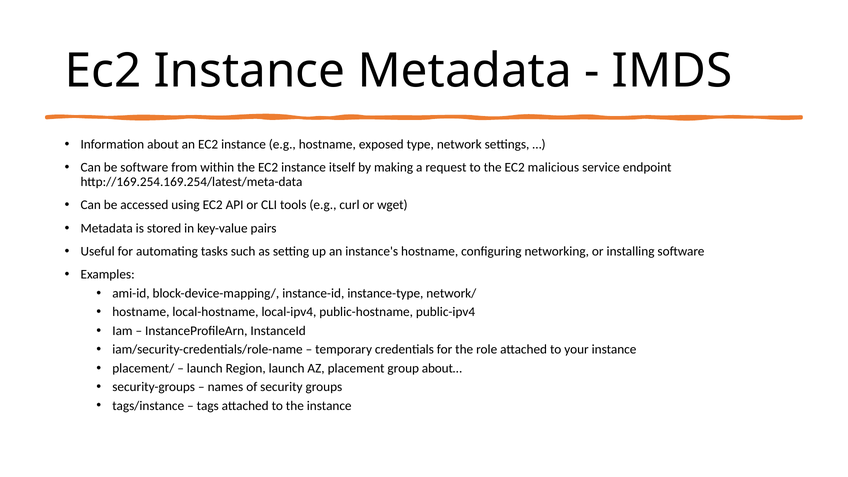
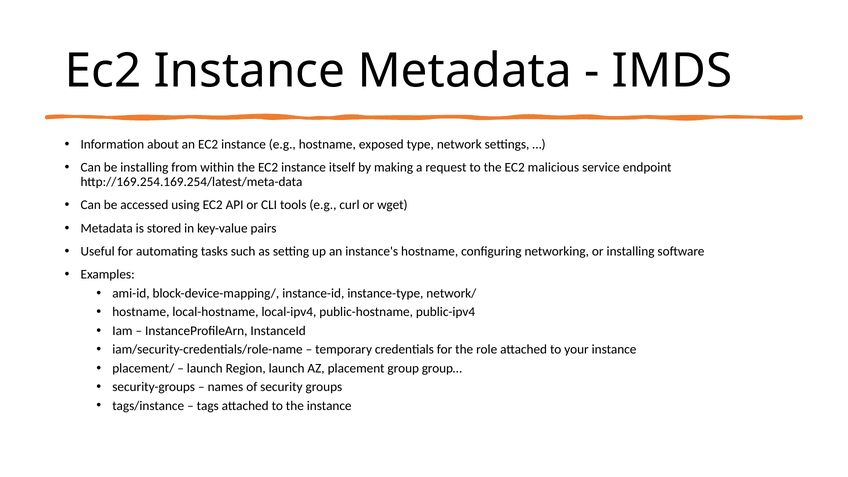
be software: software -> installing (144, 168)
about…: about… -> group… (442, 368)
